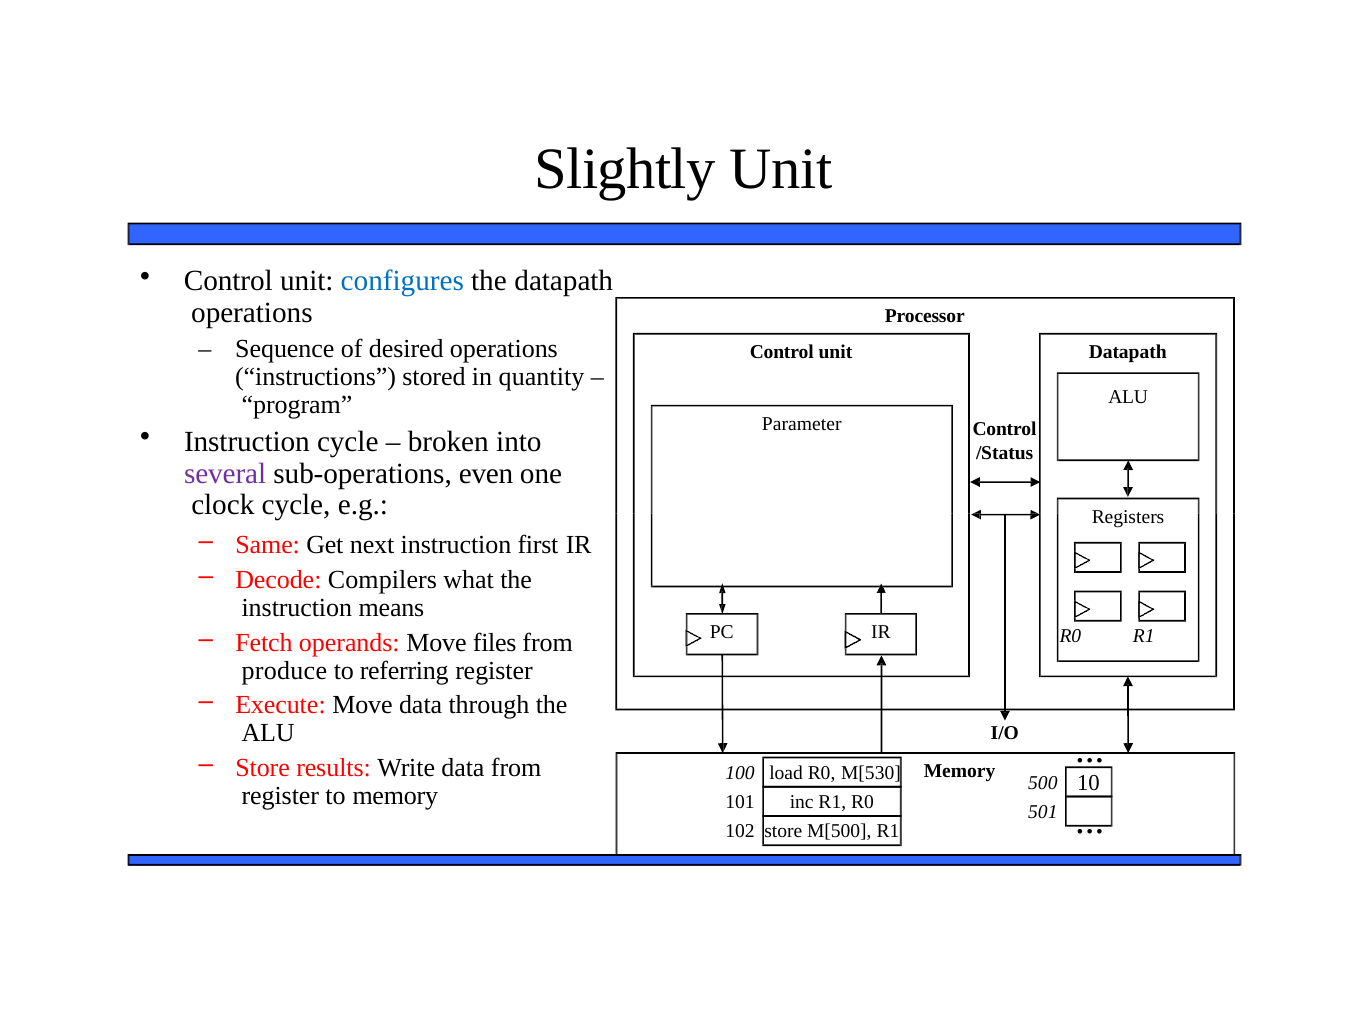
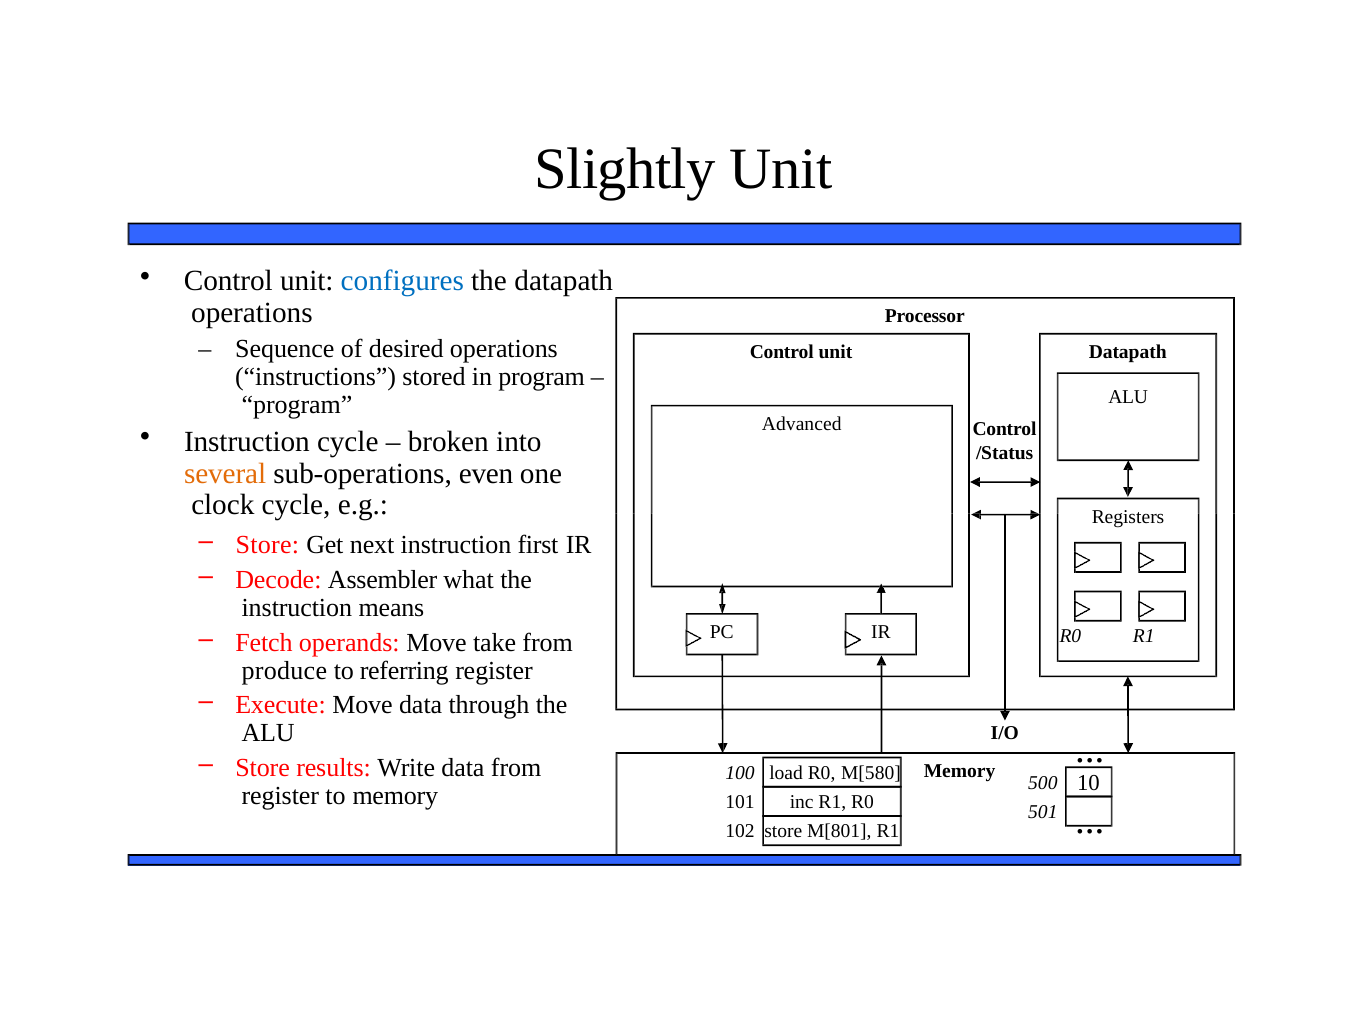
in quantity: quantity -> program (542, 377)
Parameter: Parameter -> Advanced (802, 424)
several colour: purple -> orange (225, 473)
Same: Same -> Store (267, 545)
Compilers: Compilers -> Assembler (383, 580)
files: files -> take (495, 642)
M[530: M[530 -> M[580 (871, 773)
M[500: M[500 -> M[801 (839, 831)
